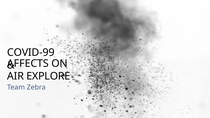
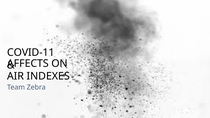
COVID-99: COVID-99 -> COVID-11 (31, 53)
EXPLORE: EXPLORE -> INDEXES (48, 76)
